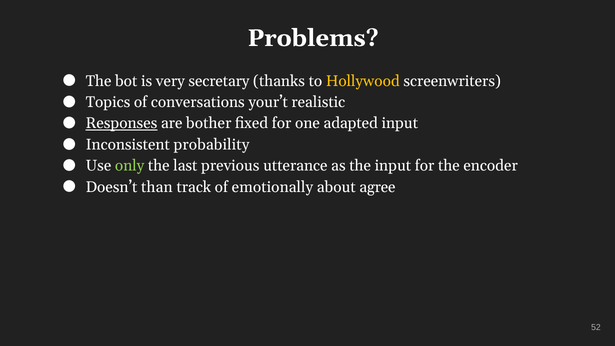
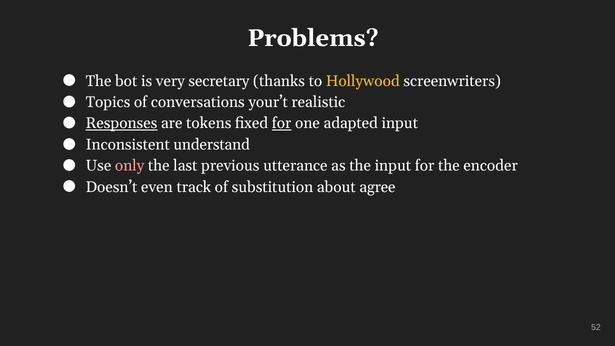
bother: bother -> tokens (209, 123)
for underline: none -> present (282, 123)
probability: probability -> understand (212, 145)
only colour: light green -> pink (130, 166)
than: than -> even (157, 187)
emotionally: emotionally -> substitution (273, 187)
